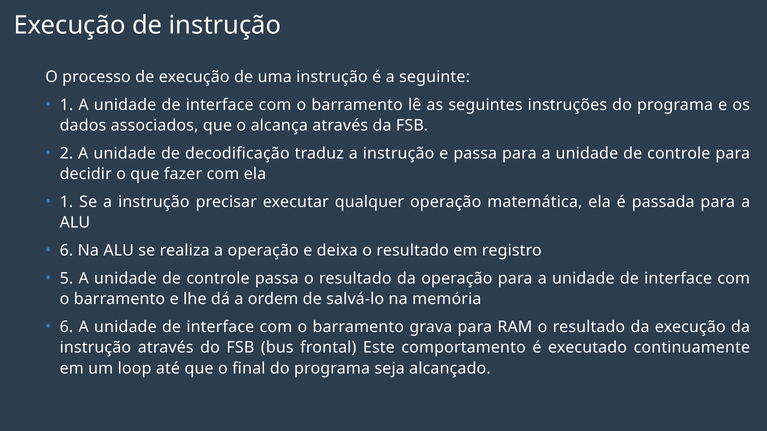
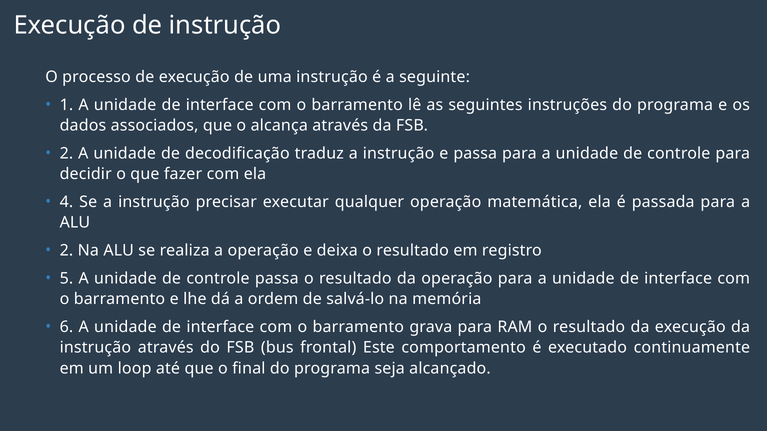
1: 1 -> 4 (66, 202)
6: 6 -> 2 (66, 251)
